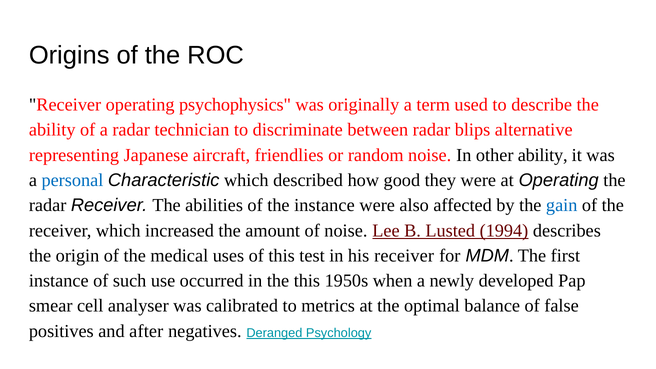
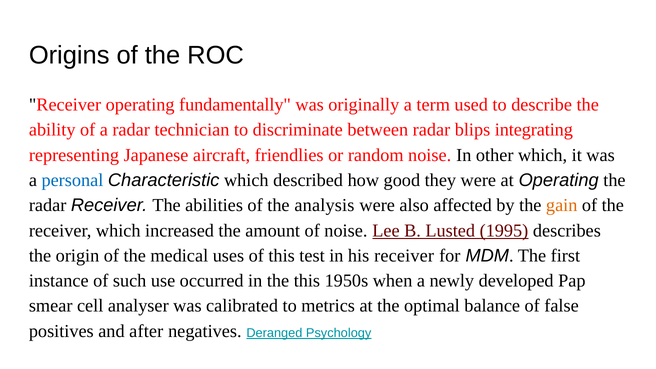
psychophysics: psychophysics -> fundamentally (235, 105)
alternative: alternative -> integrating (534, 130)
other ability: ability -> which (543, 155)
the instance: instance -> analysis (324, 205)
gain colour: blue -> orange (562, 205)
1994: 1994 -> 1995 (504, 231)
